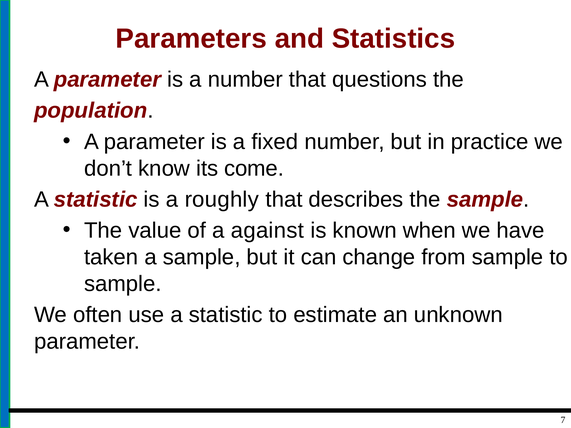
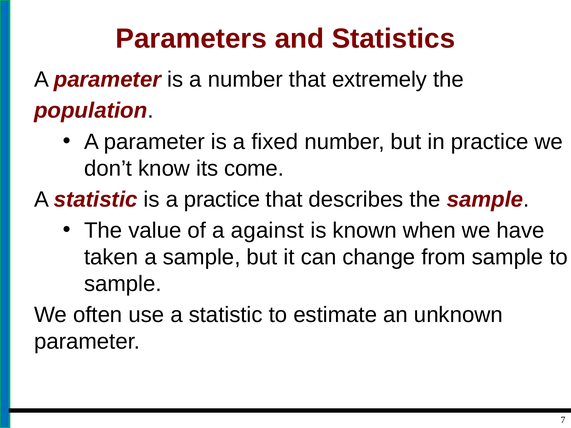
questions: questions -> extremely (380, 80)
a roughly: roughly -> practice (222, 200)
